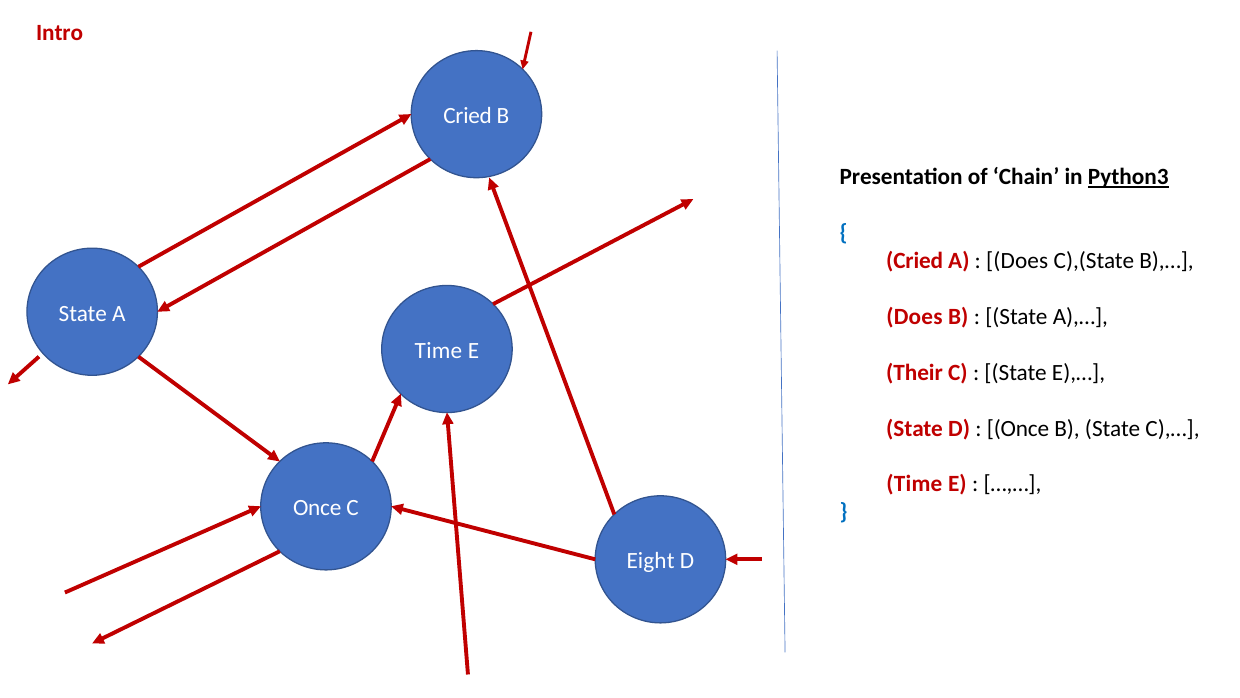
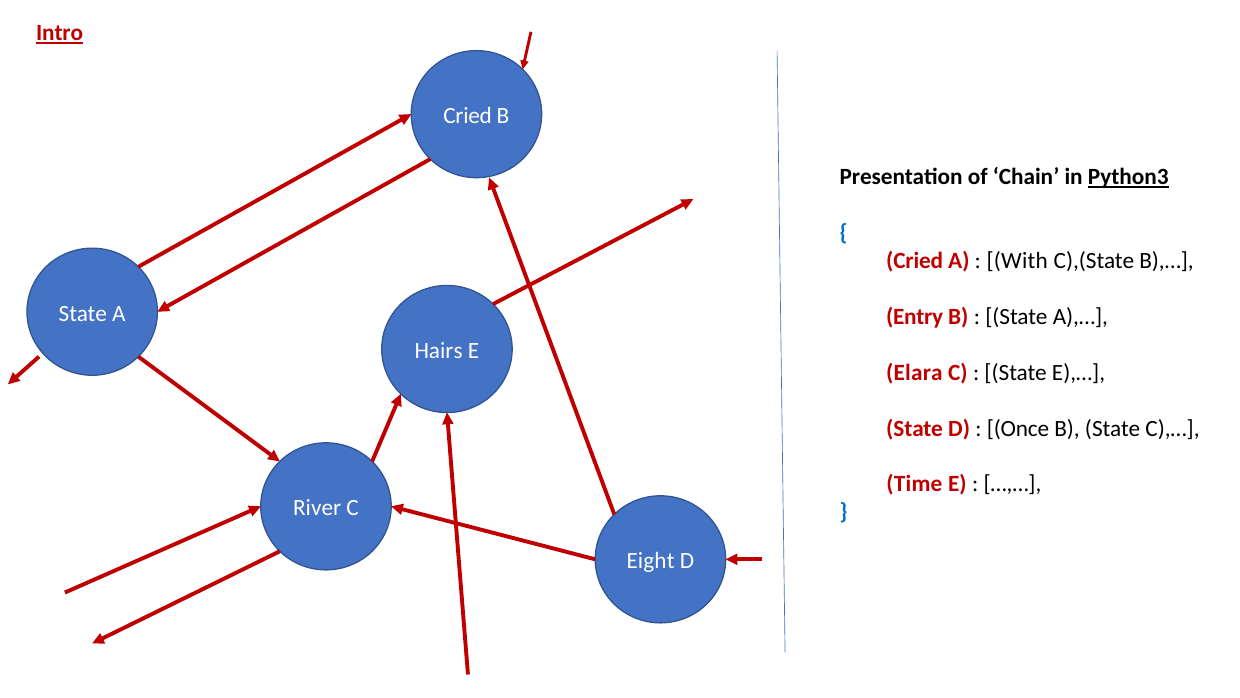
Intro underline: none -> present (60, 33)
Does: Does -> With (1017, 261)
Does: Does -> Entry (915, 316)
Time: Time -> Hairs (439, 350)
Their: Their -> Elara (914, 372)
Once: Once -> River (317, 508)
